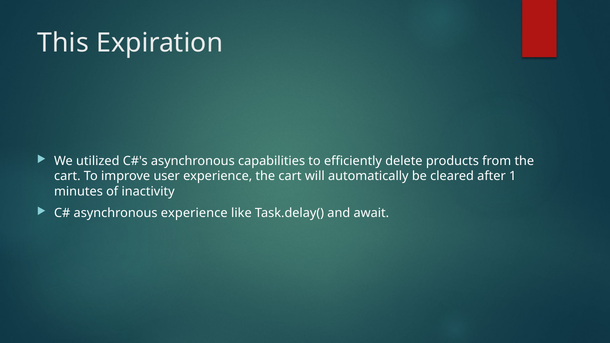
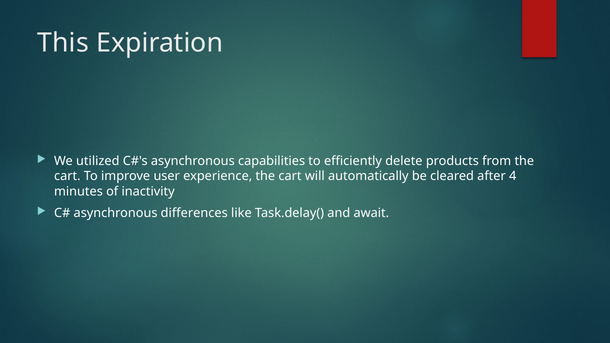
1: 1 -> 4 (513, 176)
asynchronous experience: experience -> differences (194, 213)
